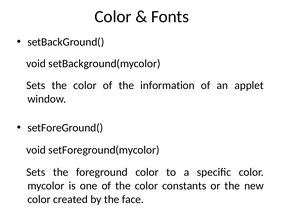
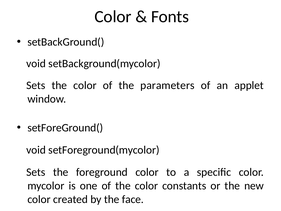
information: information -> parameters (167, 85)
